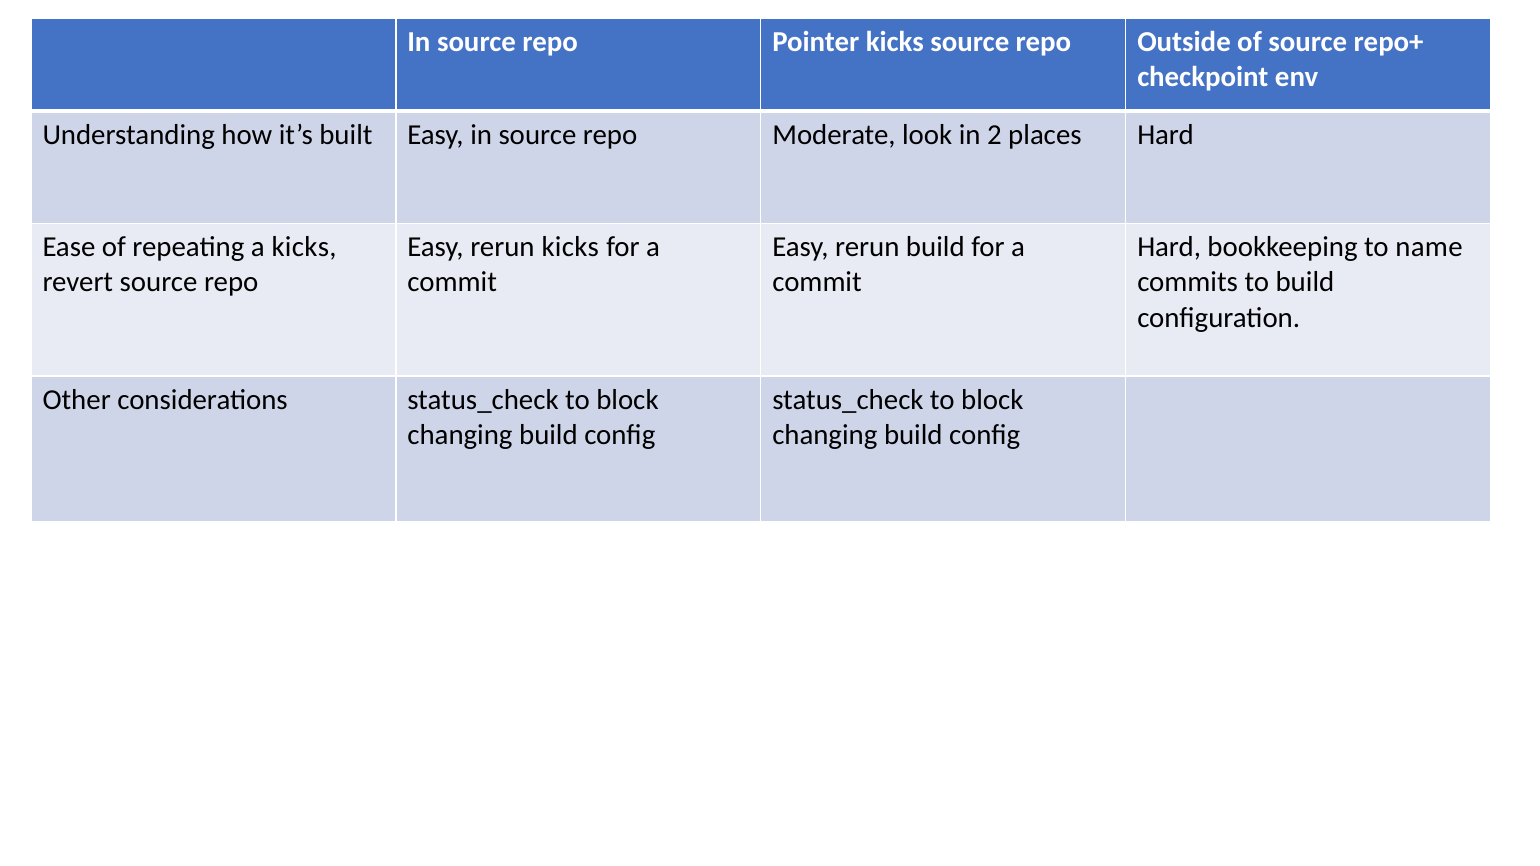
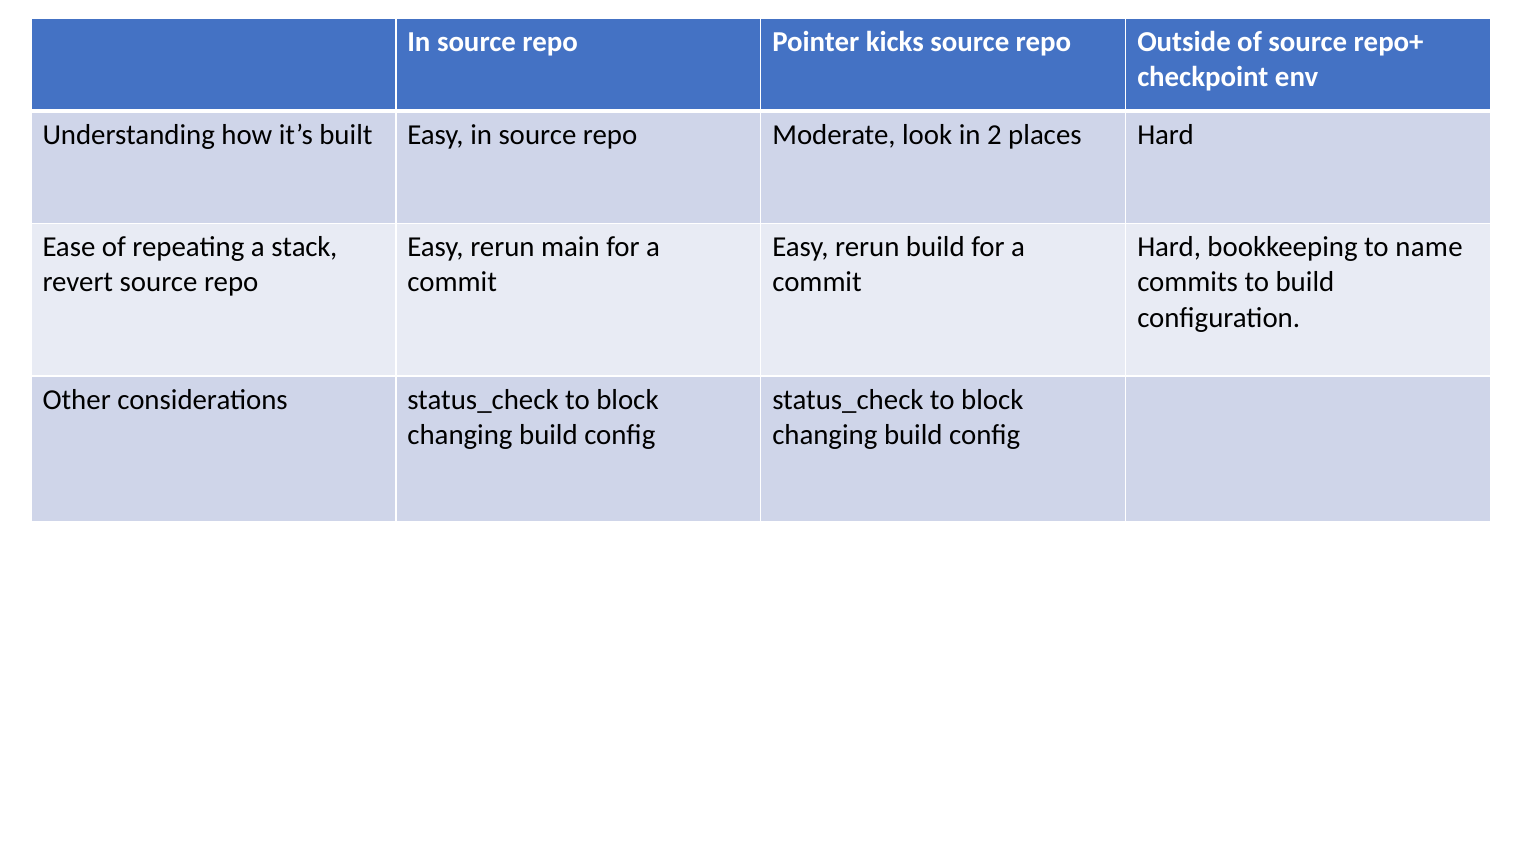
a kicks: kicks -> stack (304, 247)
rerun kicks: kicks -> main (570, 247)
